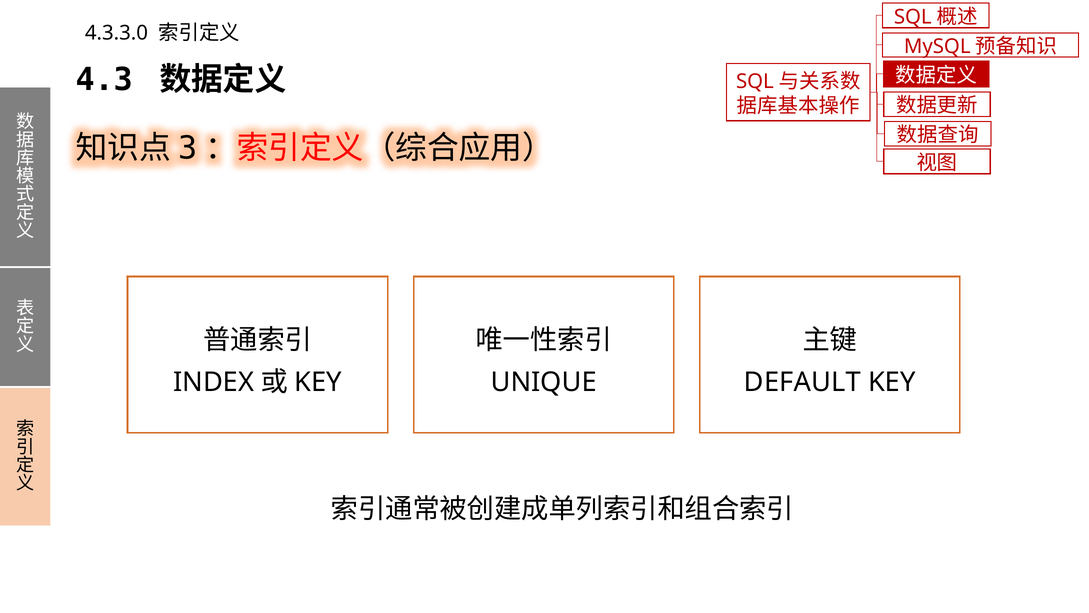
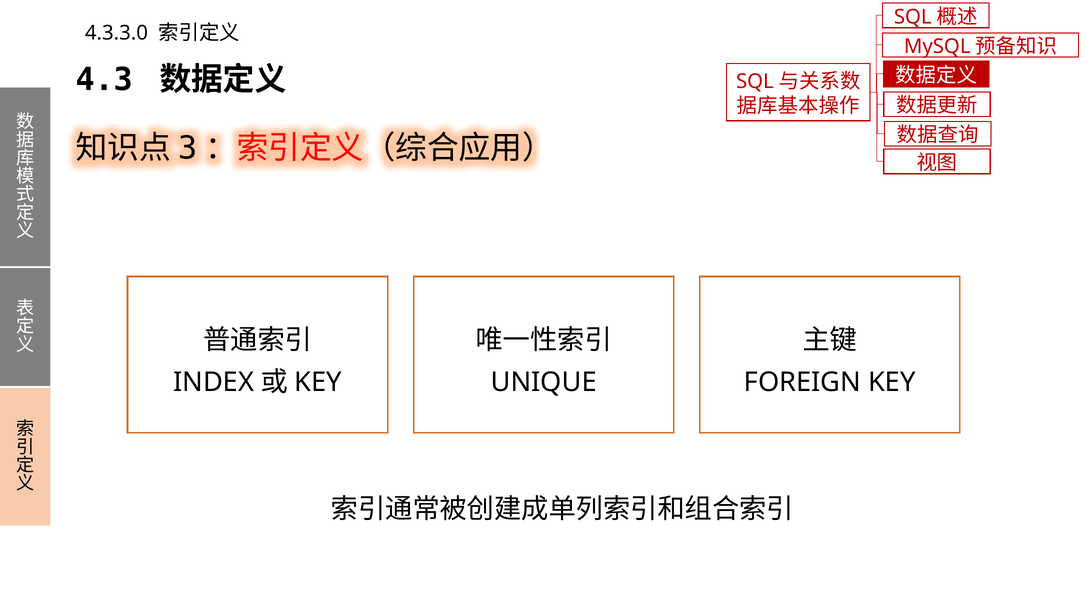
DEFAULT: DEFAULT -> FOREIGN (802, 382)
